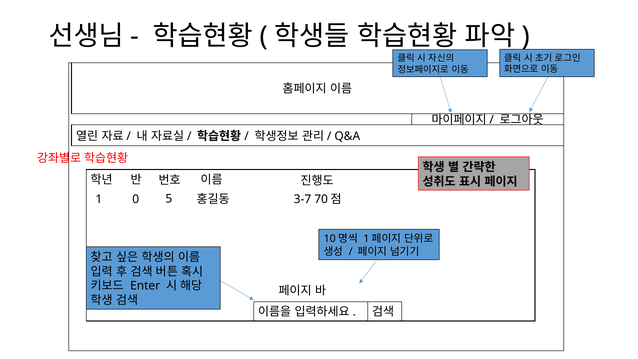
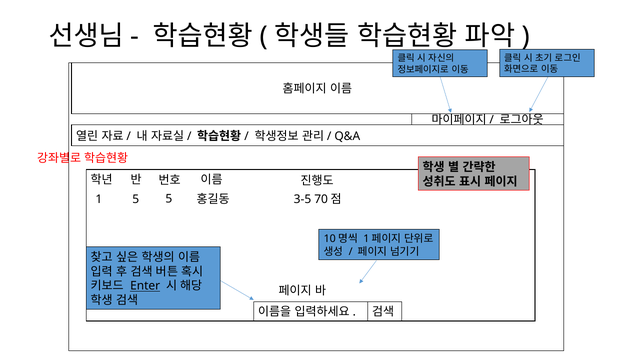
1 0: 0 -> 5 (136, 199)
3-7: 3-7 -> 3-5 (303, 199)
Enter underline: none -> present (145, 286)
